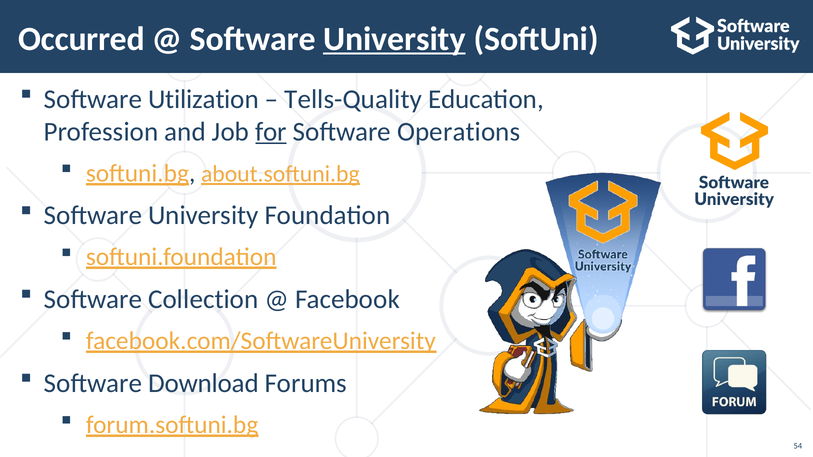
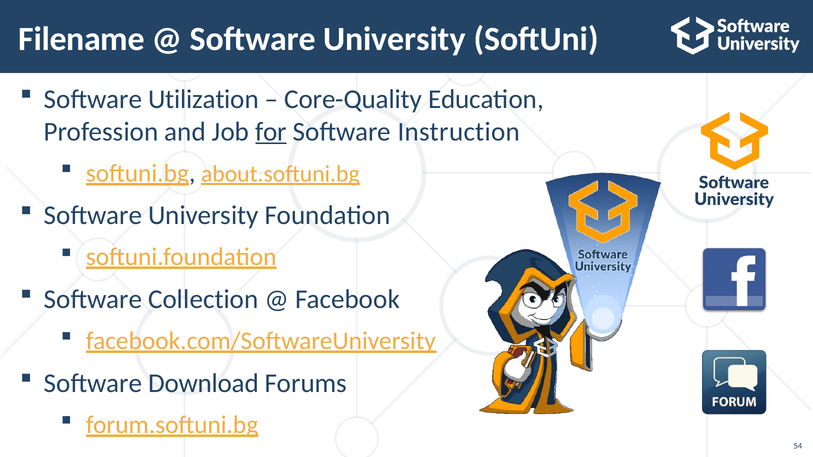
Occurred: Occurred -> Filename (82, 39)
University underline: present -> none (394, 39)
Tells-Quality: Tells-Quality -> Core-Quality (353, 99)
Operations: Operations -> Instruction (459, 132)
